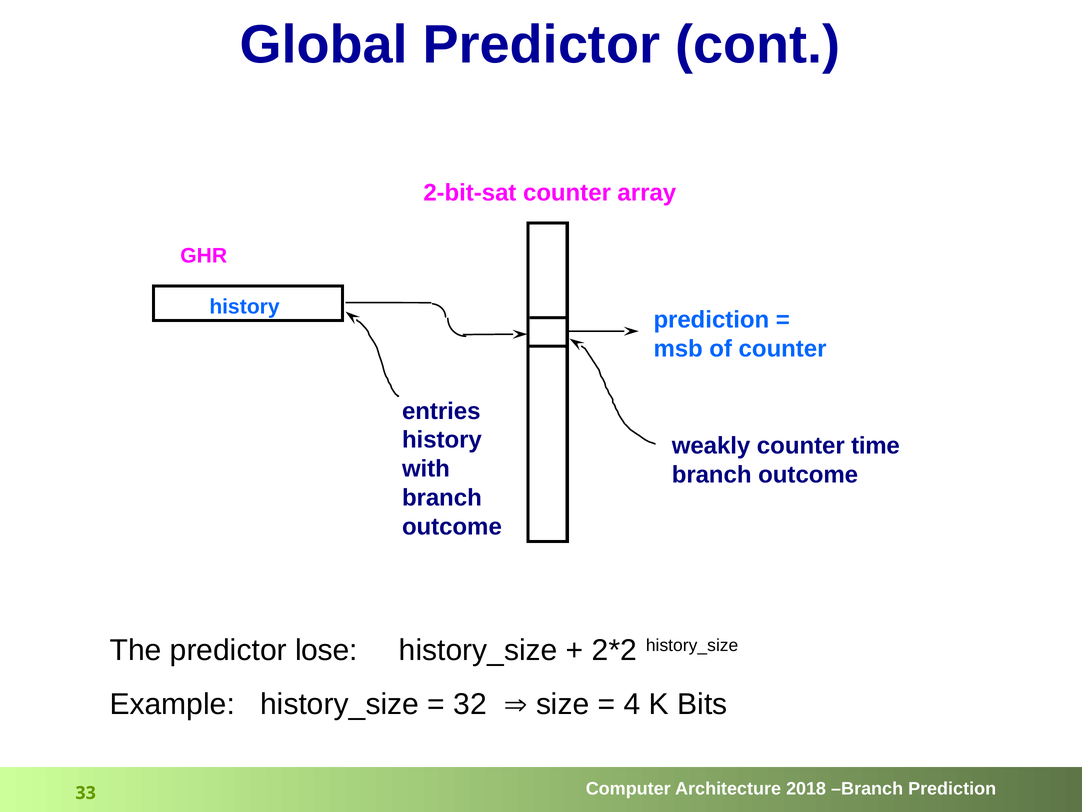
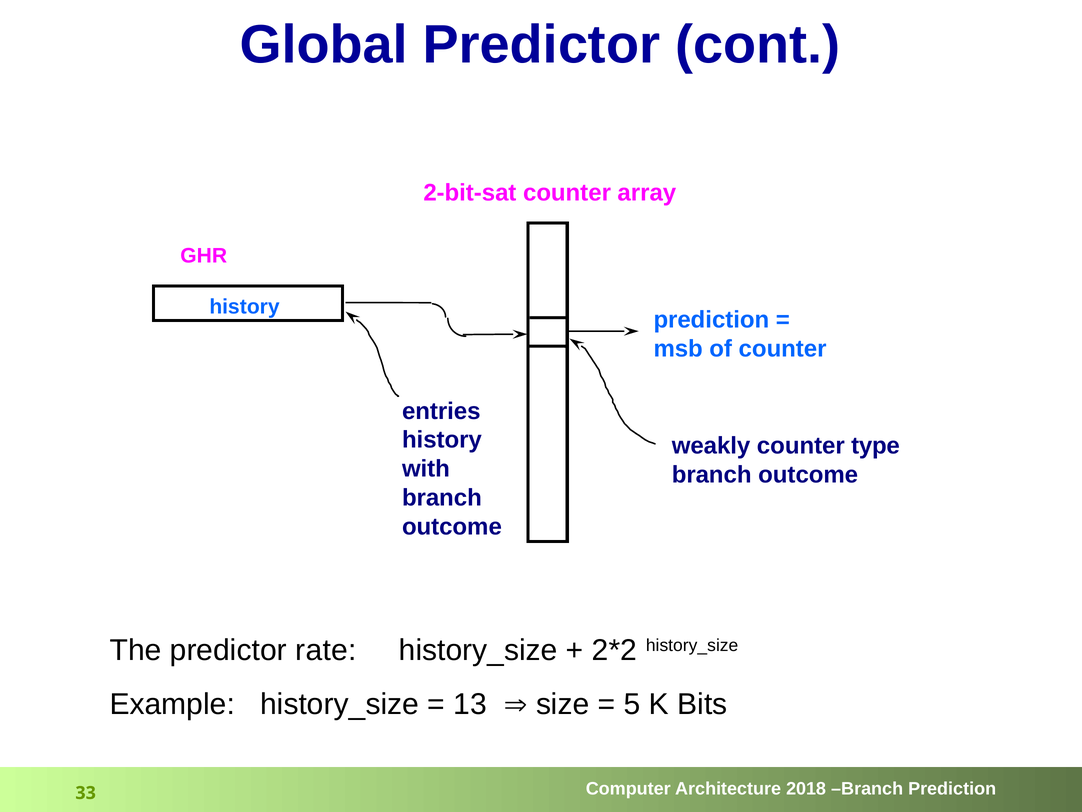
time: time -> type (876, 445)
lose: lose -> rate (326, 650)
32: 32 -> 13 (470, 704)
4: 4 -> 5 (632, 704)
